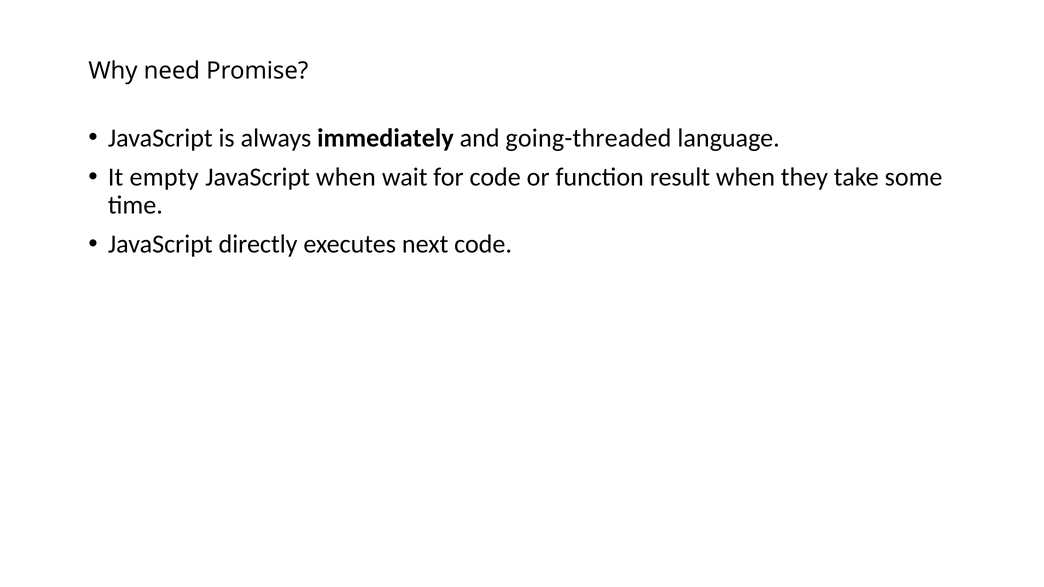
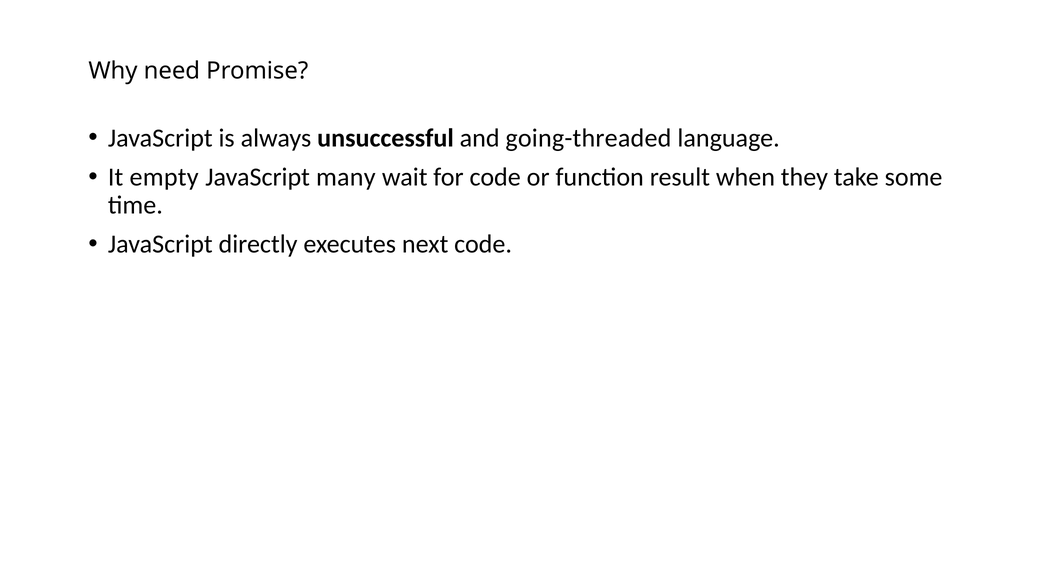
immediately: immediately -> unsuccessful (386, 138)
JavaScript when: when -> many (346, 177)
